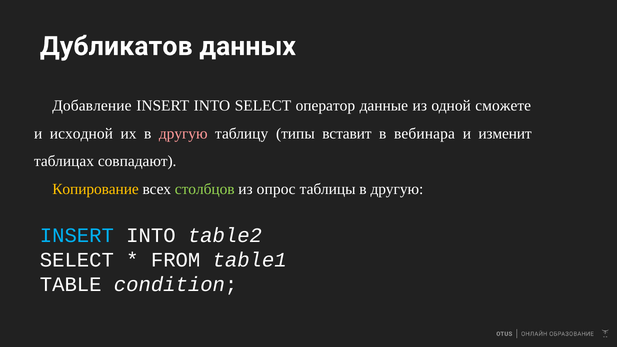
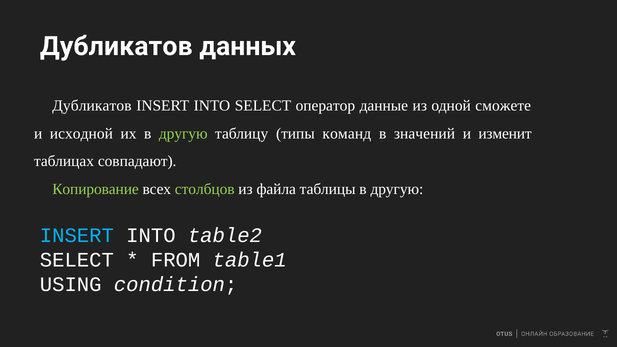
Добавление: Добавление -> Дубликатов (92, 106)
другую colour: pink -> light green (183, 134)
вставит: вставит -> команд (347, 134)
вебинара: вебинара -> значений (424, 134)
Копирование colour: yellow -> light green (96, 189)
опрос: опрос -> файла (276, 189)
TABLE: TABLE -> USING (71, 285)
